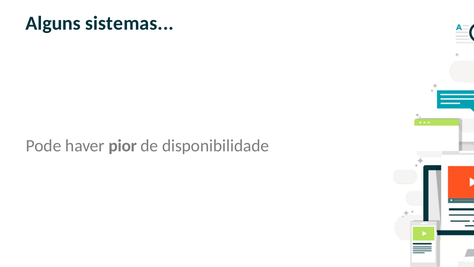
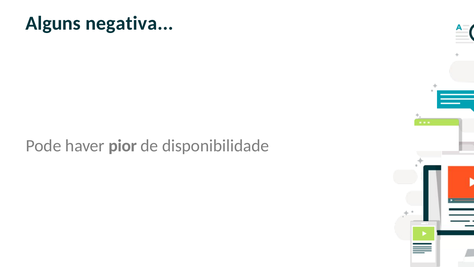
sistemas: sistemas -> negativa (129, 23)
